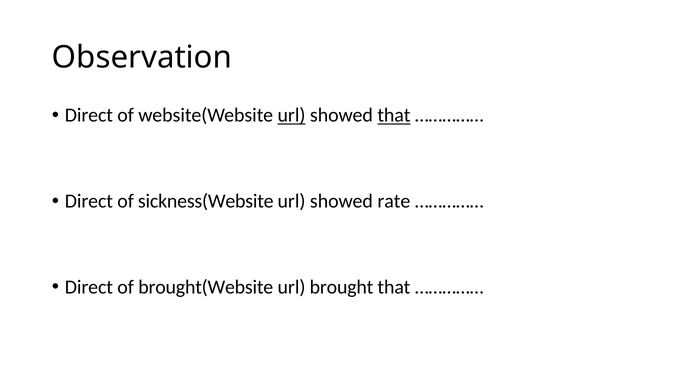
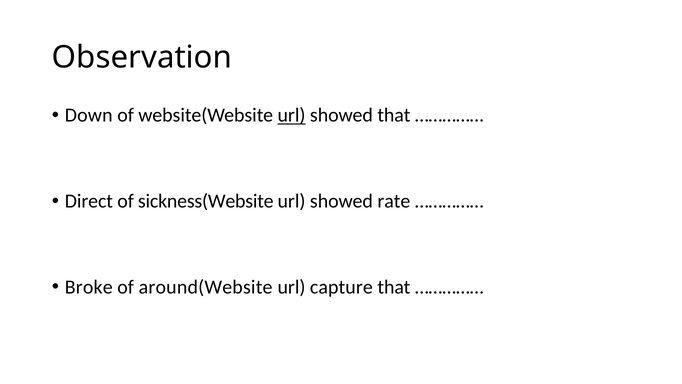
Direct: Direct -> Down (89, 115)
that underline: present -> none (394, 115)
Direct: Direct -> Broke (89, 287)
brought(Website: brought(Website -> around(Website (206, 287)
brought: brought -> capture (341, 287)
